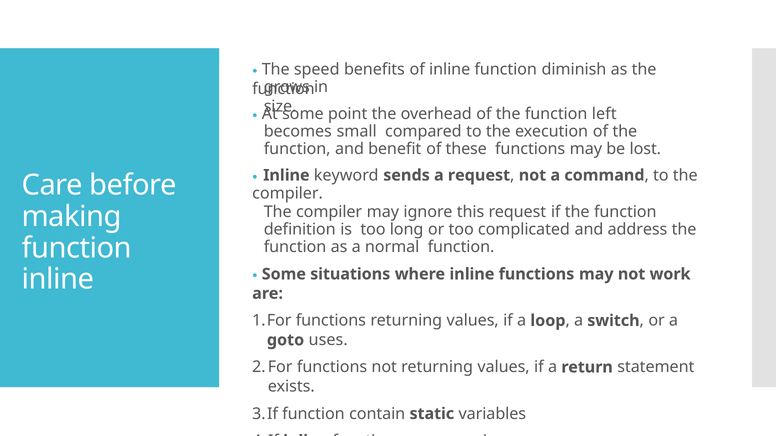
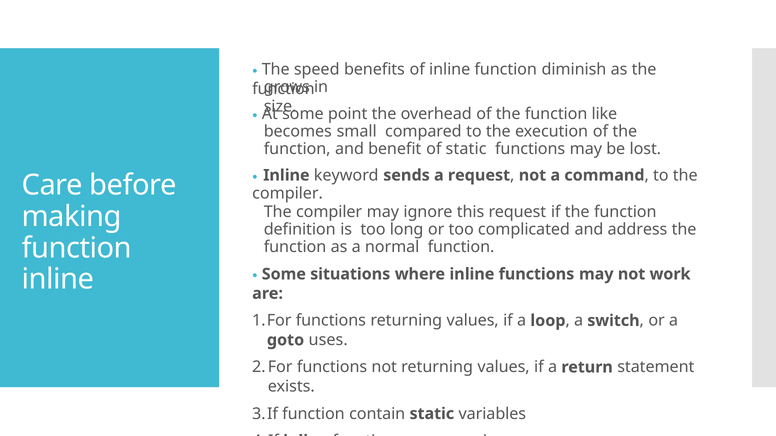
left: left -> like (604, 114)
of these: these -> static (466, 149)
